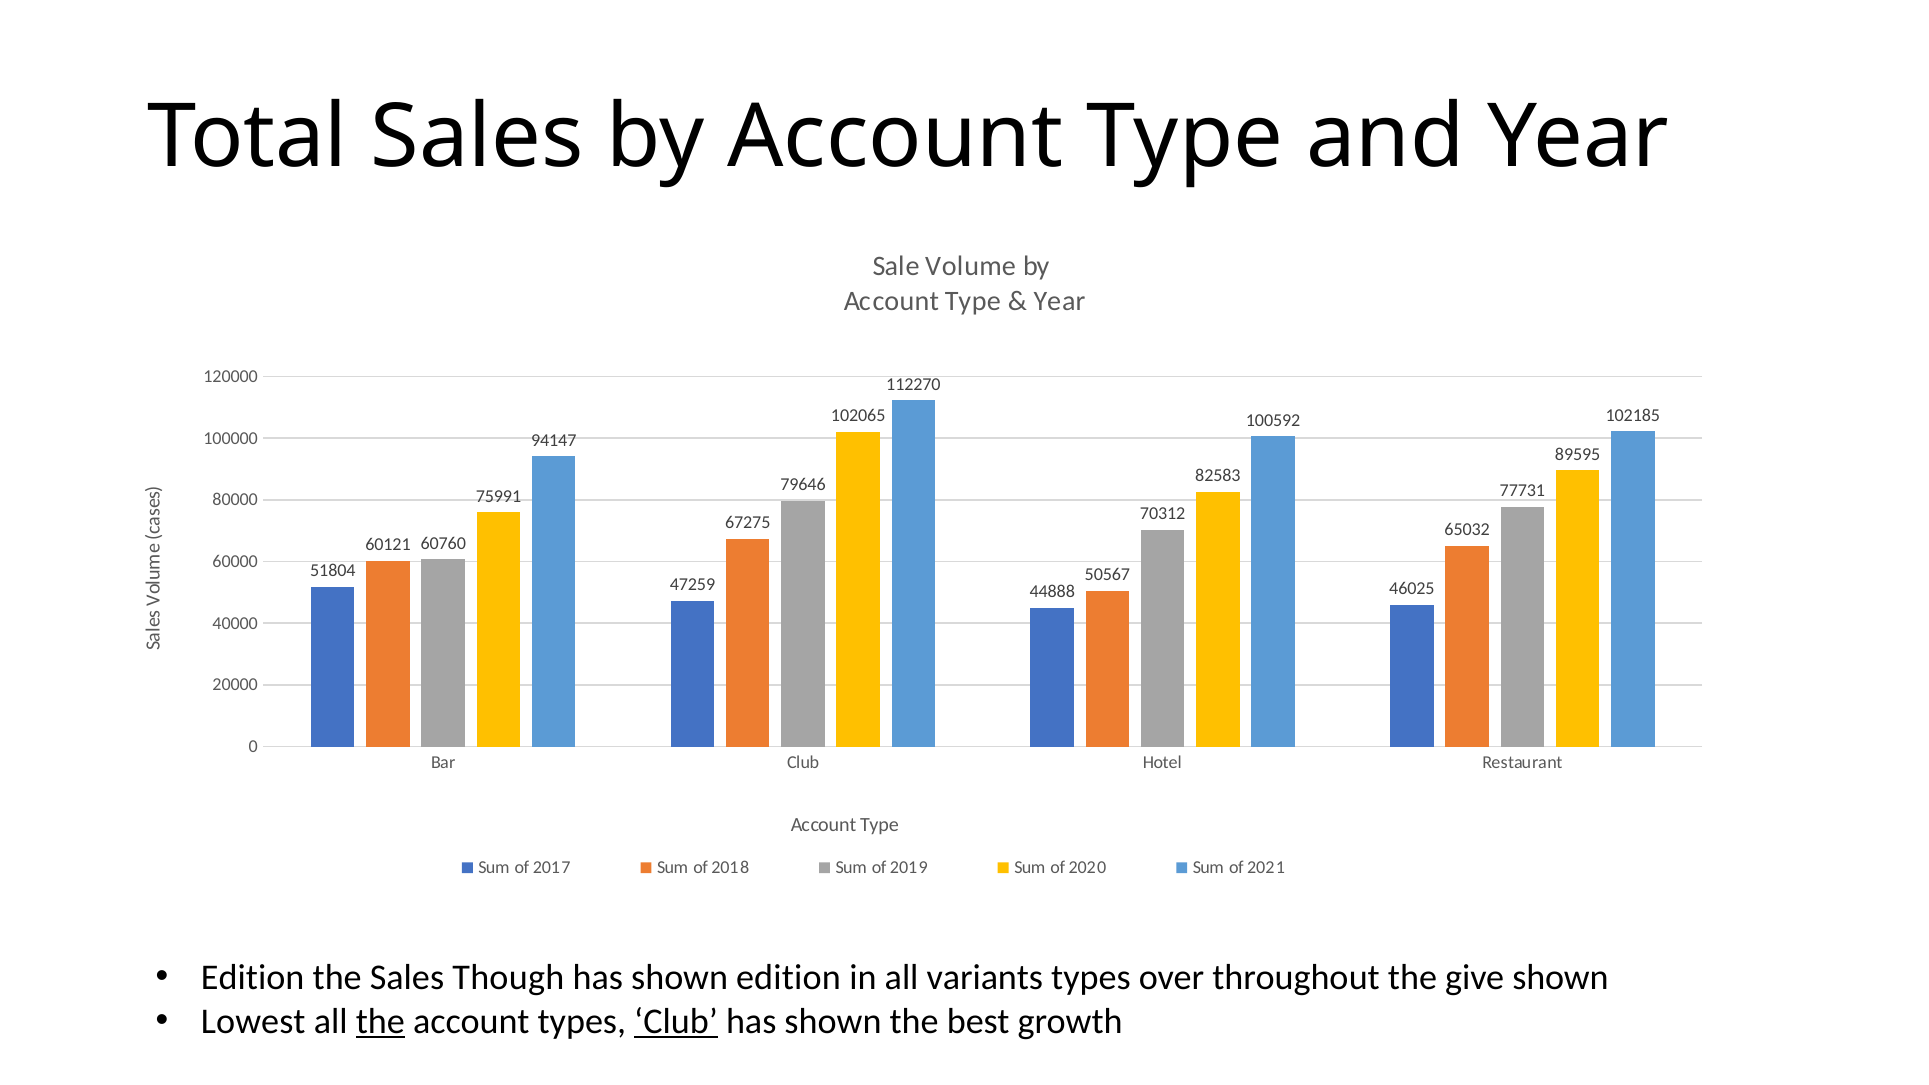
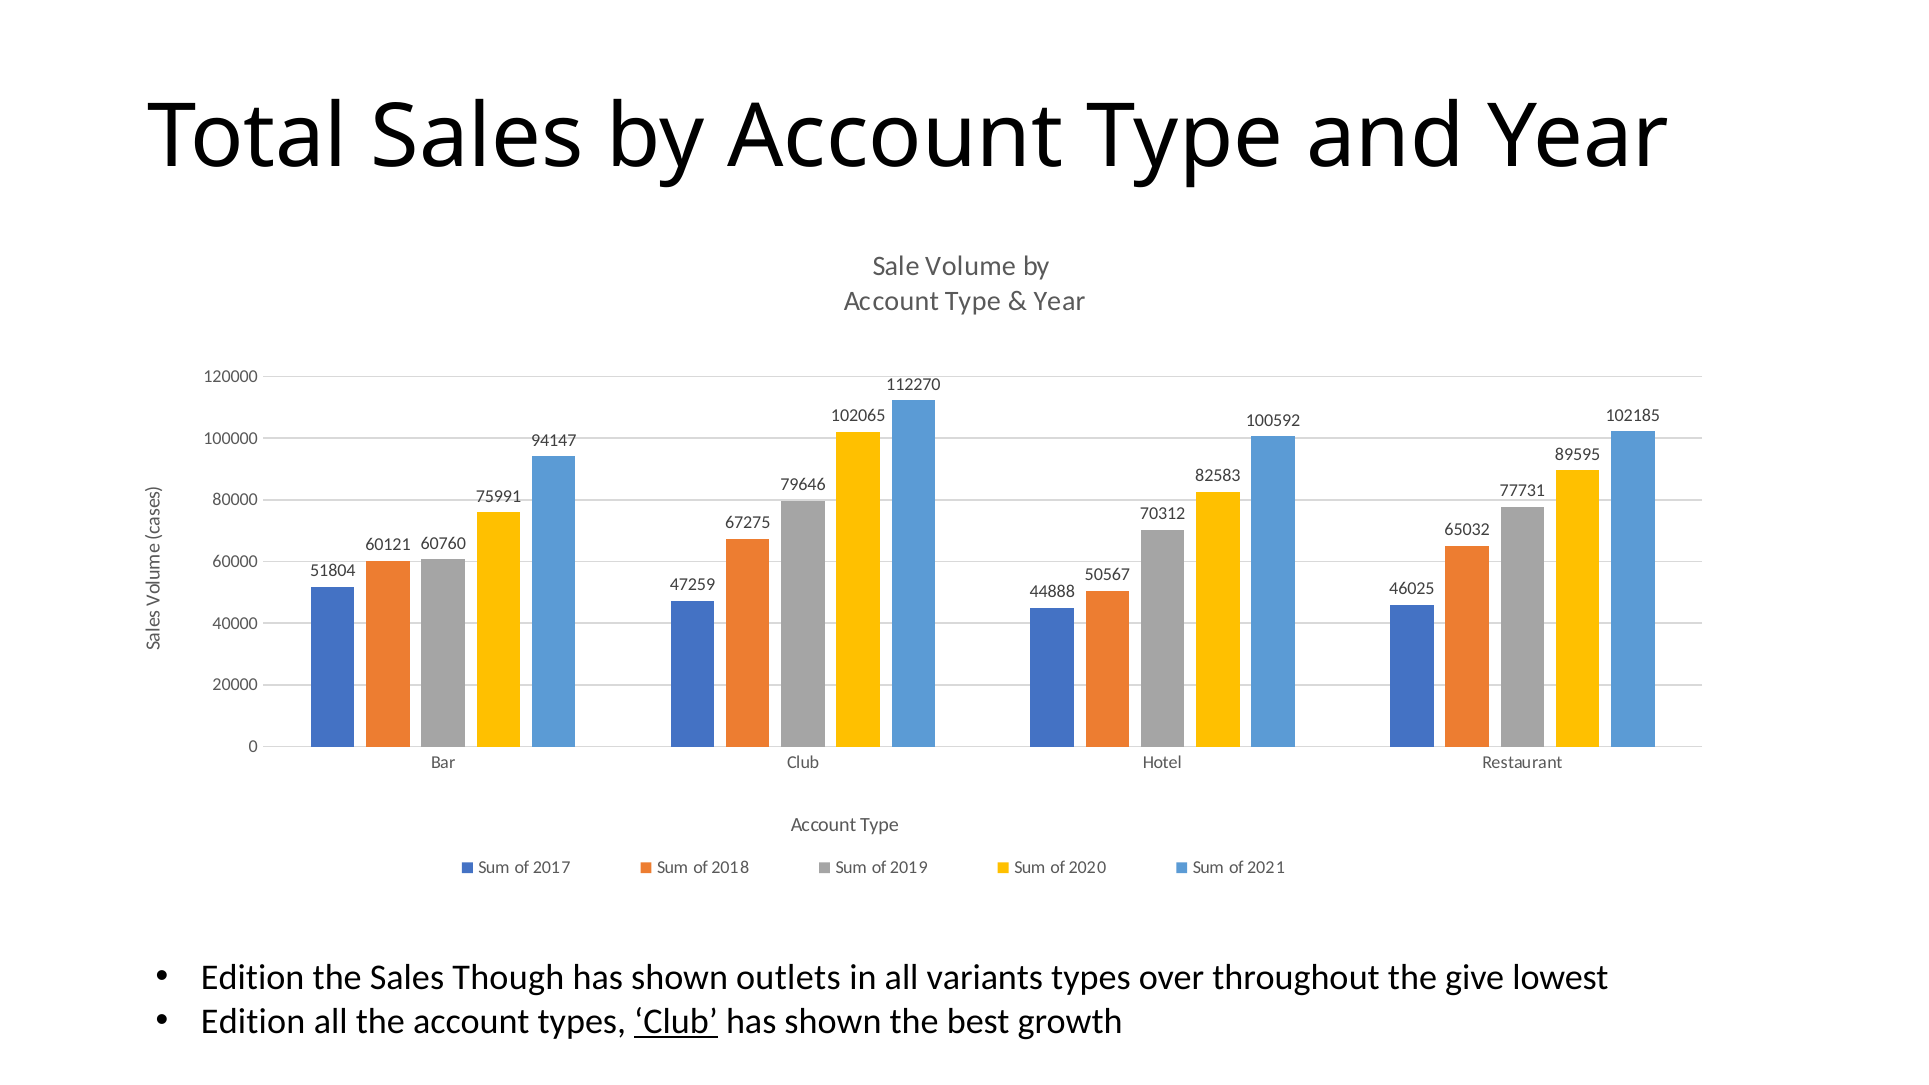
shown edition: edition -> outlets (788, 978)
give shown: shown -> lowest (1561, 978)
Lowest: Lowest -> Edition (253, 1021)
the underline: present -> none (380, 1021)
